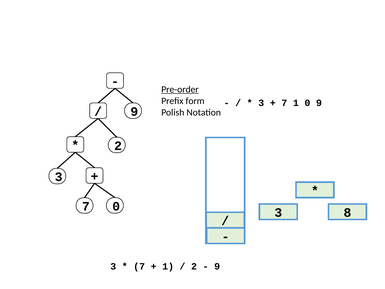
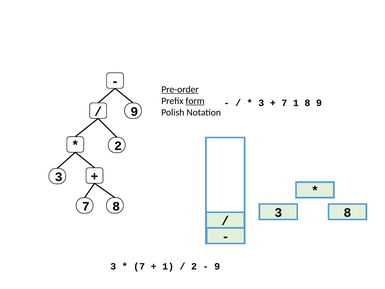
form underline: none -> present (195, 101)
1 0: 0 -> 8 (307, 103)
7 0: 0 -> 8 (116, 206)
